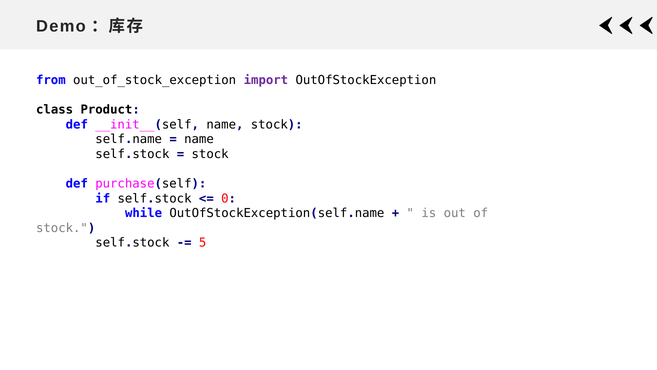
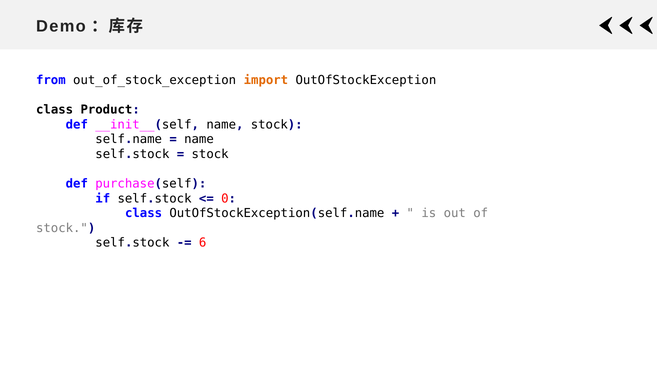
import colour: purple -> orange (266, 80)
while: while -> class (144, 213)
5: 5 -> 6 (203, 243)
